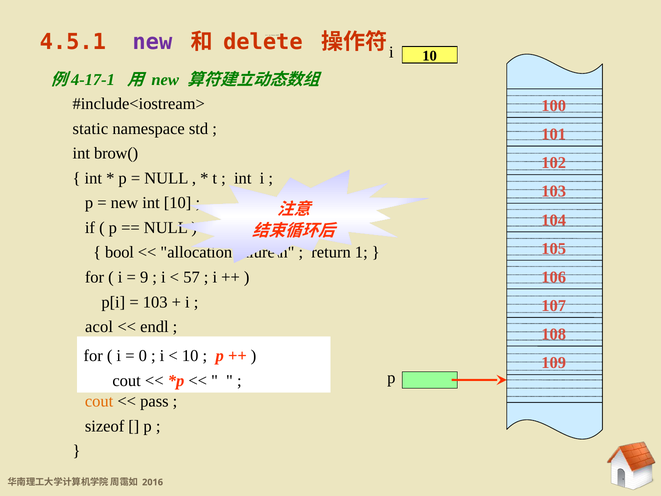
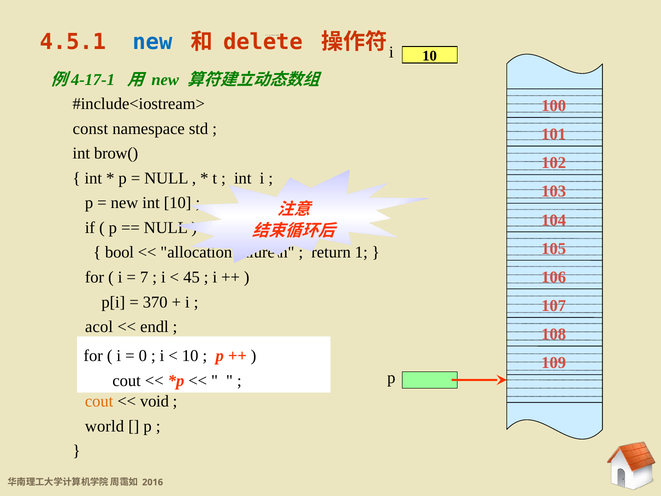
new colour: purple -> blue (152, 42)
static: static -> const (90, 129)
9: 9 -> 7 (144, 277)
57: 57 -> 45 (192, 277)
103: 103 -> 370 (155, 302)
pass: pass -> void (154, 401)
sizeof: sizeof -> world (105, 426)
